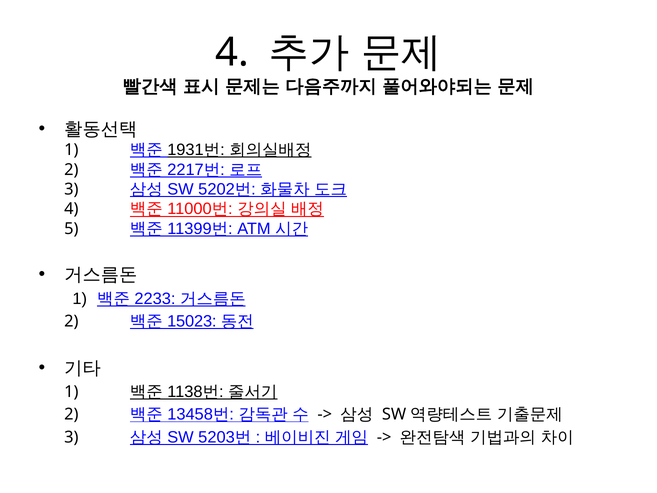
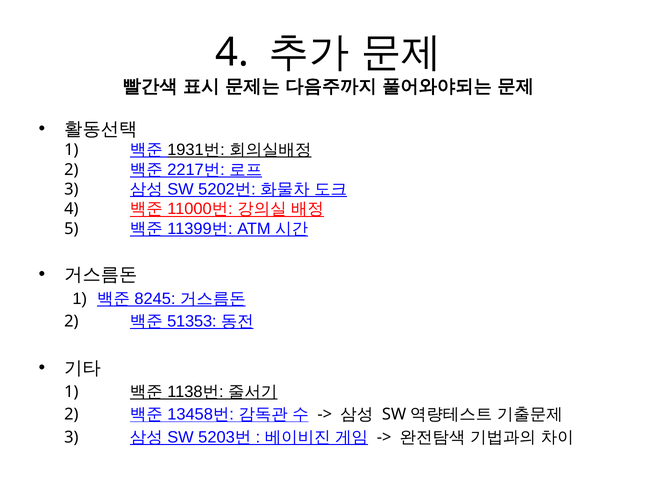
2233: 2233 -> 8245 (155, 298)
15023: 15023 -> 51353 (192, 321)
